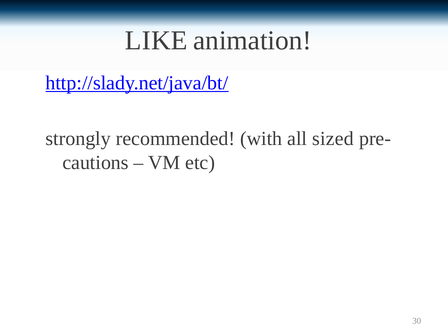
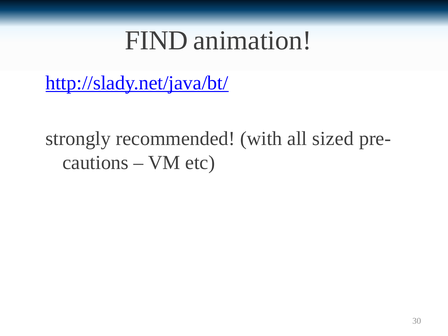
LIKE: LIKE -> FIND (156, 40)
